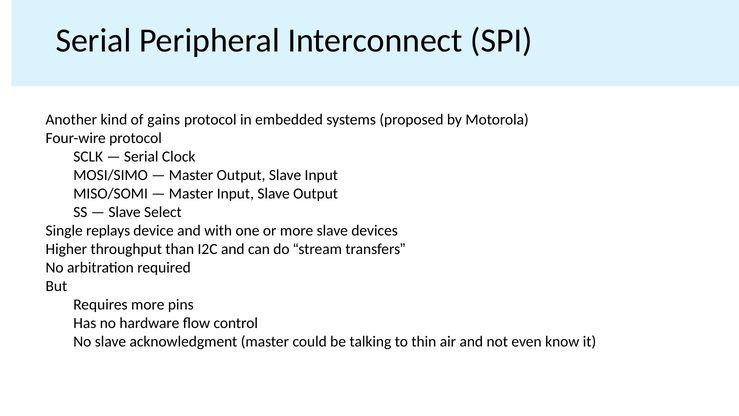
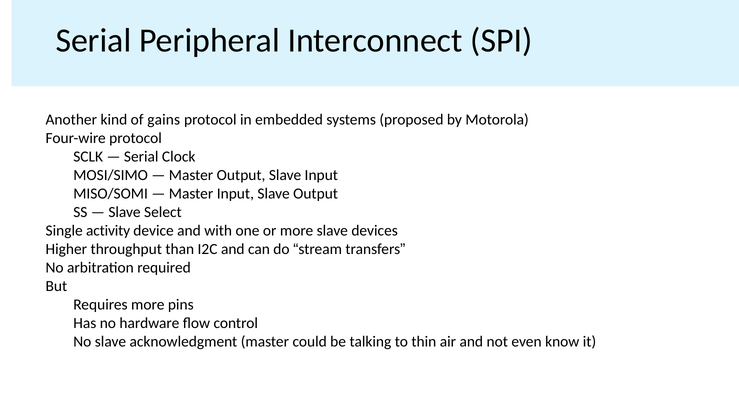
replays: replays -> activity (108, 230)
